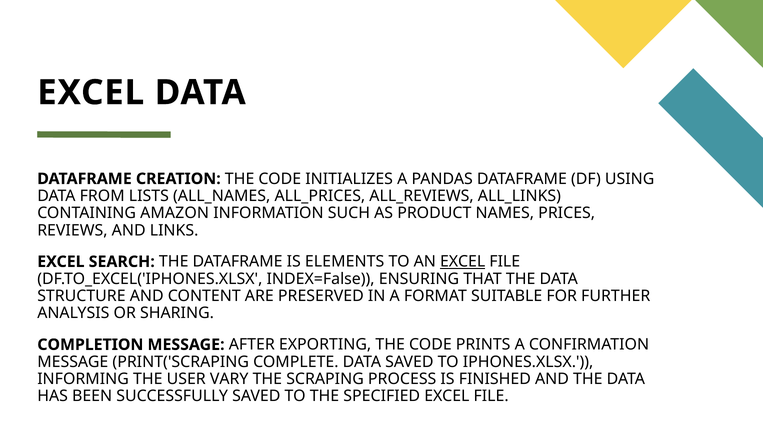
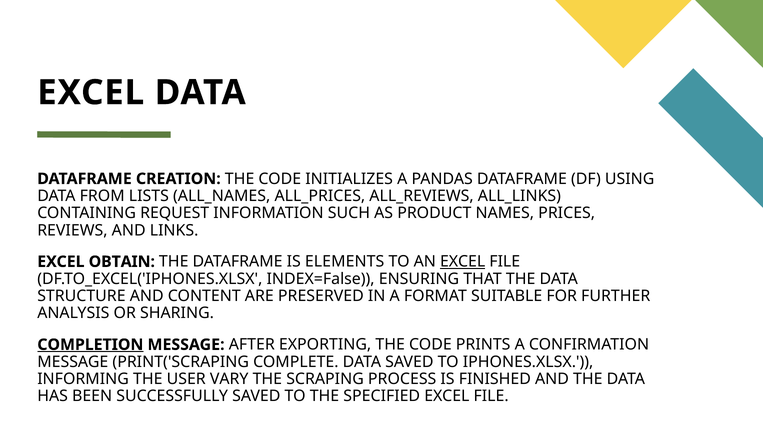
AMAZON: AMAZON -> REQUEST (175, 213)
SEARCH: SEARCH -> OBTAIN (122, 262)
COMPLETION underline: none -> present (90, 345)
